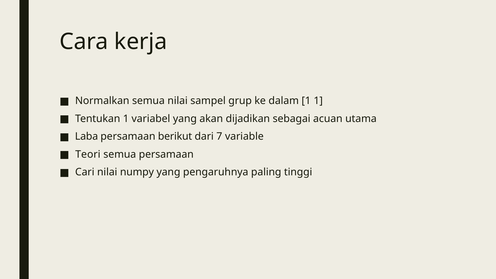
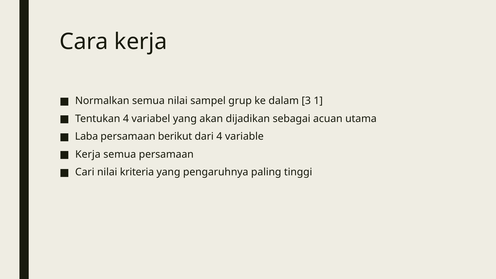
dalam 1: 1 -> 3 (306, 101)
Tentukan 1: 1 -> 4 (126, 119)
dari 7: 7 -> 4 (219, 137)
Teori: Teori -> Kerja (88, 154)
numpy: numpy -> kriteria (137, 172)
